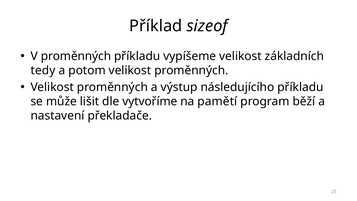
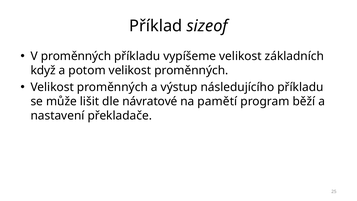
tedy: tedy -> když (43, 70)
vytvoříme: vytvoříme -> návratové (150, 101)
